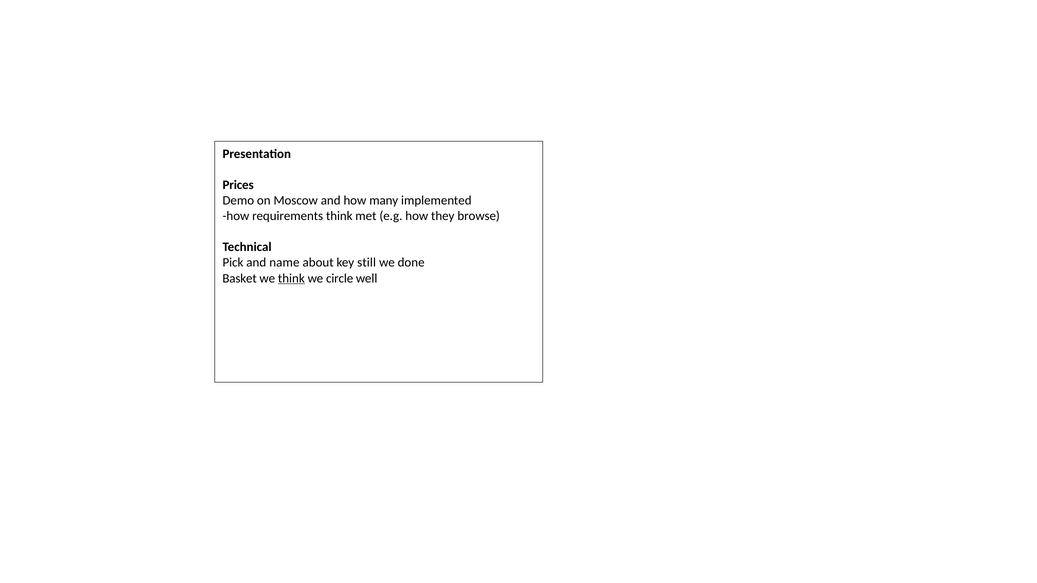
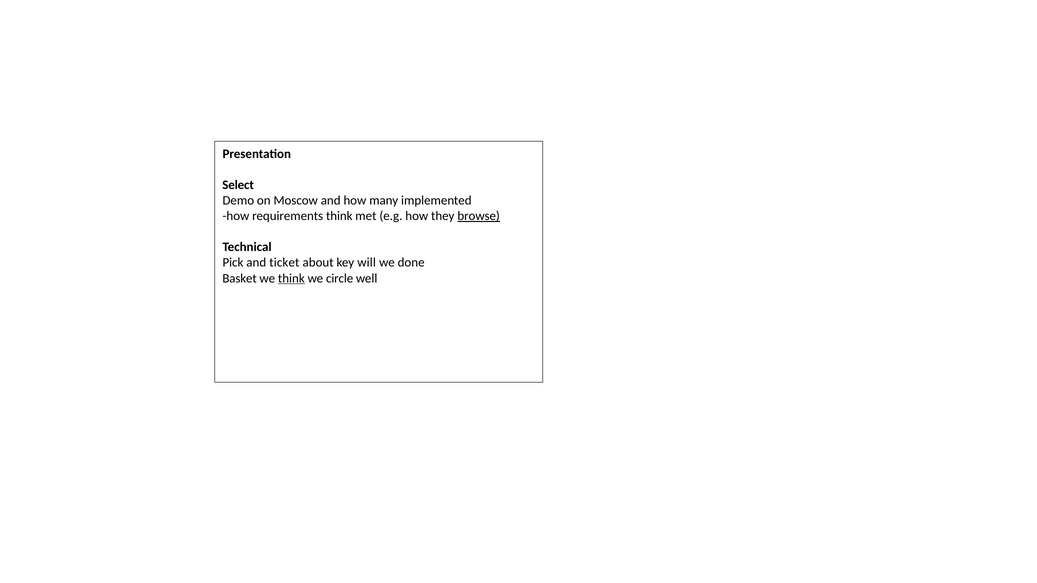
Prices: Prices -> Select (238, 185)
browse underline: none -> present (479, 216)
name: name -> ticket (284, 263)
still: still -> will (367, 263)
